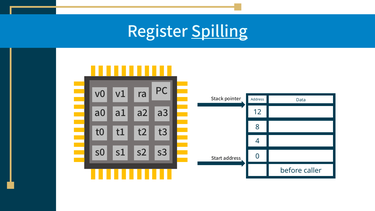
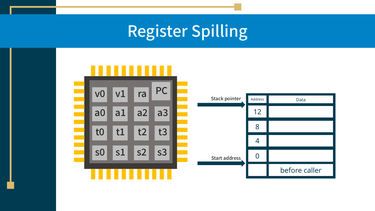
Spilling underline: present -> none (219, 32)
